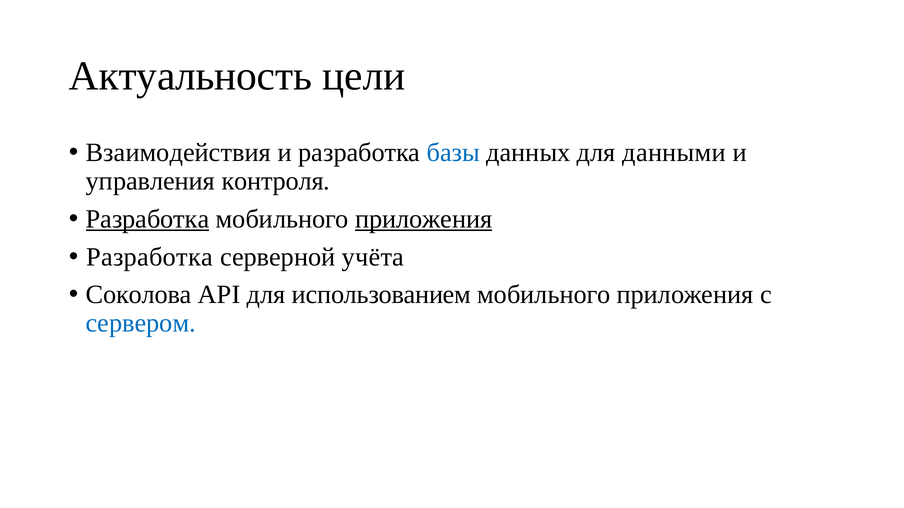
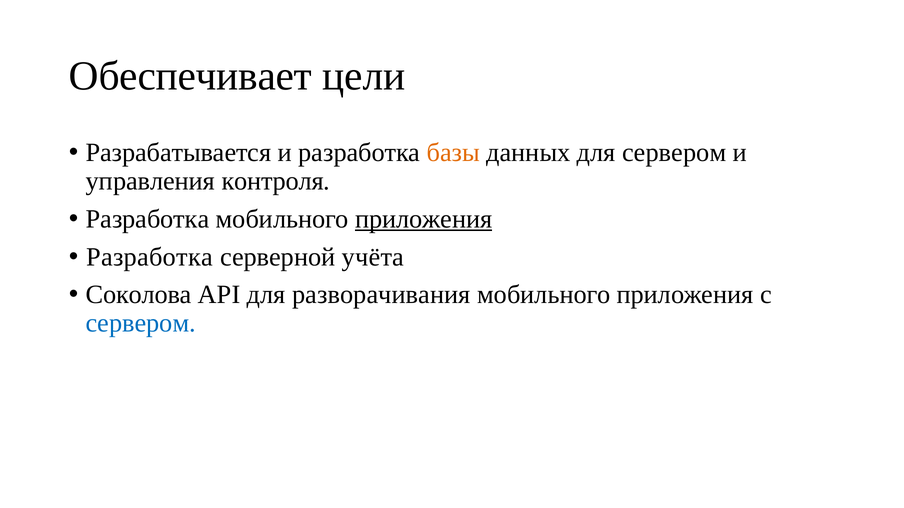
Актуальность: Актуальность -> Обеспечивает (190, 76)
Взаимодействия: Взаимодействия -> Разрабатывается (179, 153)
базы colour: blue -> orange (453, 153)
для данными: данными -> сервером (674, 153)
Разработка underline: present -> none (148, 219)
использованием: использованием -> разворачивания (381, 295)
